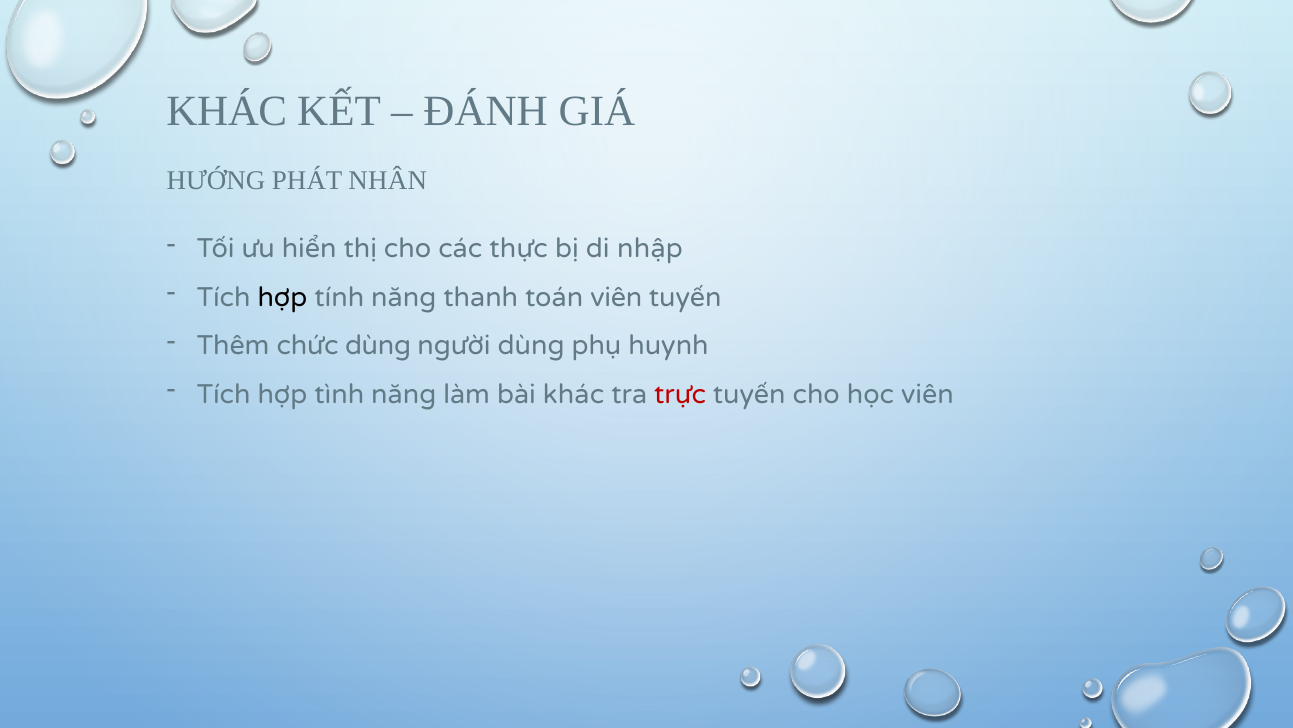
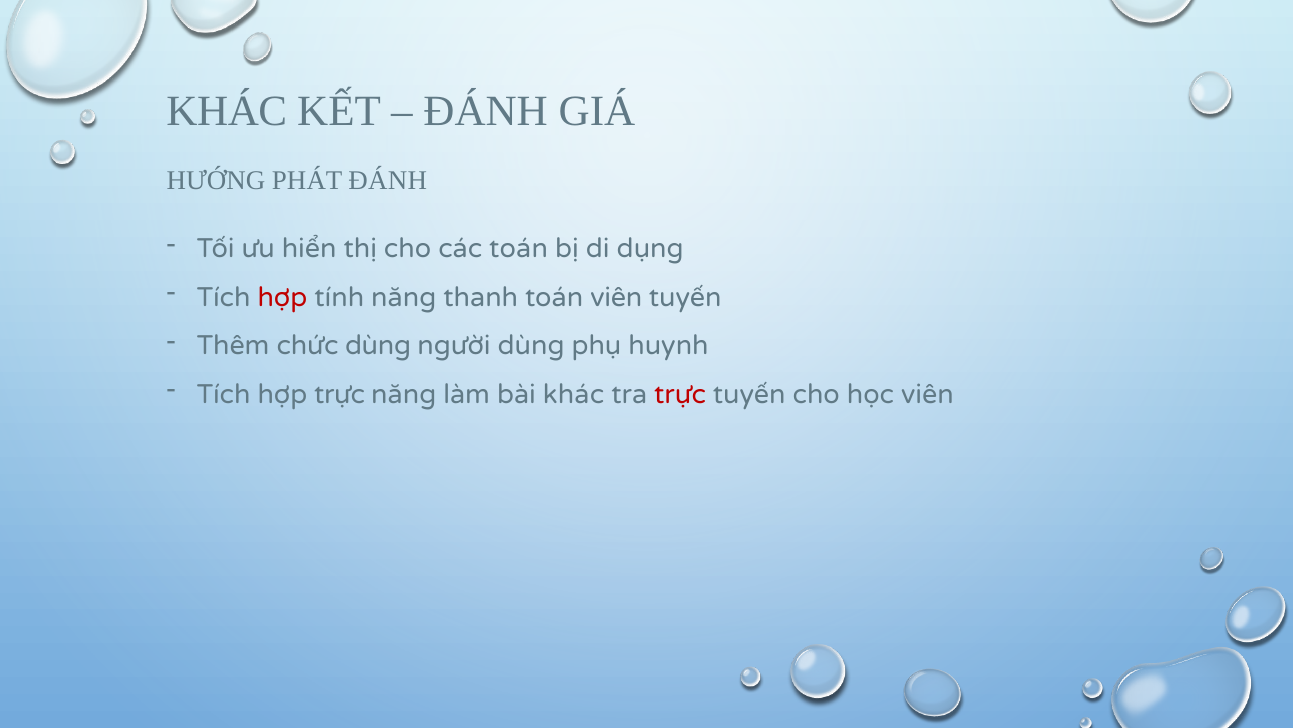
PHÁT NHÂN: NHÂN -> ĐÁNH (388, 180)
các thực: thực -> toán (519, 248)
nhập: nhập -> dụng (650, 248)
hợp colour: black -> red (282, 297)
hợp tình: tình -> trực (339, 394)
